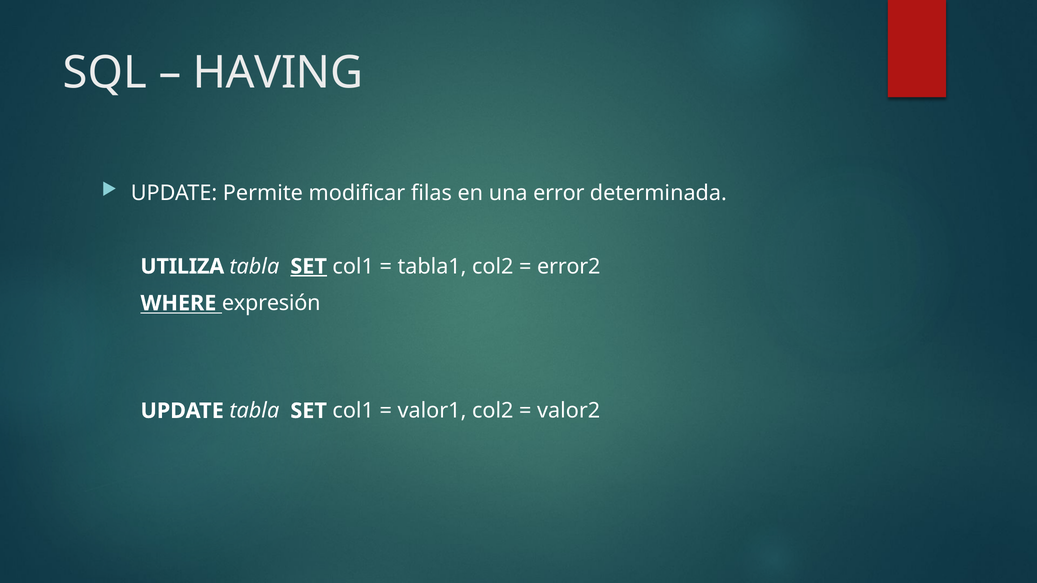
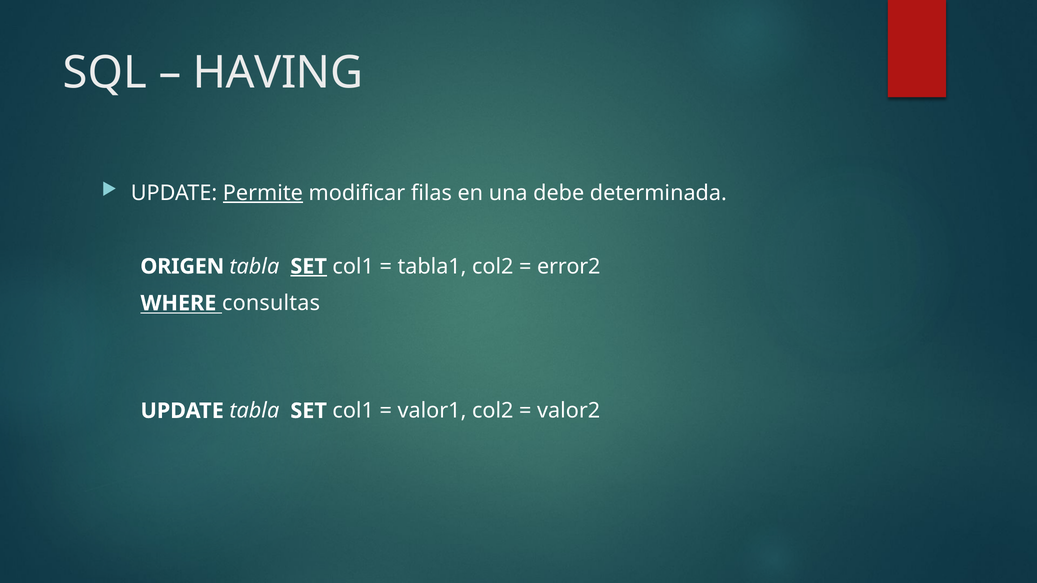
Permite underline: none -> present (263, 193)
error: error -> debe (559, 193)
UTILIZA: UTILIZA -> ORIGEN (182, 267)
expresión: expresión -> consultas (271, 303)
